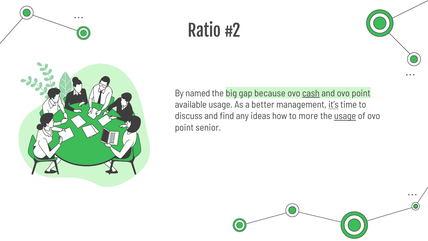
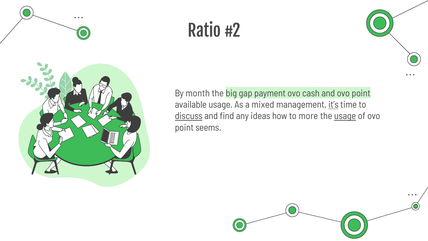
named: named -> month (198, 93)
because: because -> payment (270, 93)
cash underline: present -> none (311, 93)
better: better -> mixed (263, 105)
discuss underline: none -> present (189, 116)
senior: senior -> seems (208, 127)
